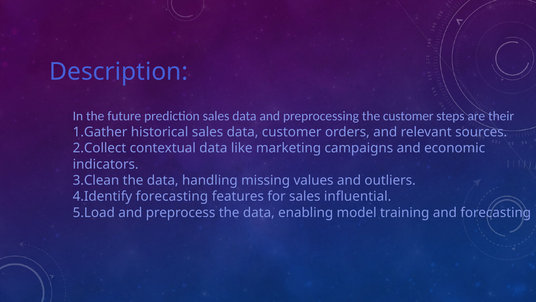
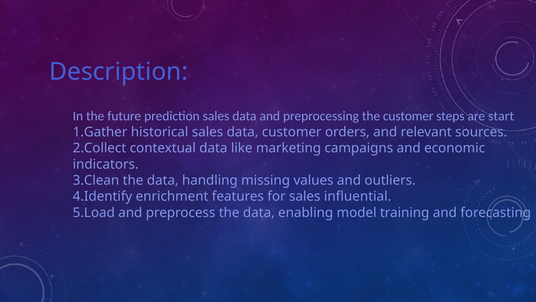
their: their -> start (501, 116)
forecasting: forecasting -> enrichment (172, 196)
